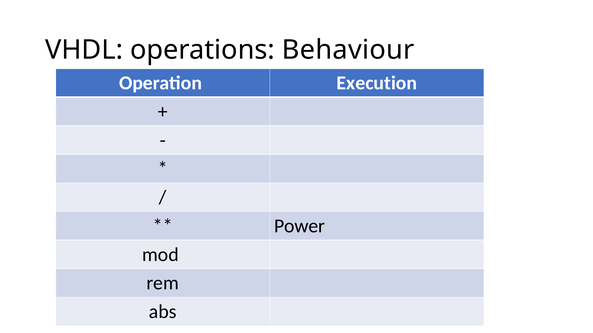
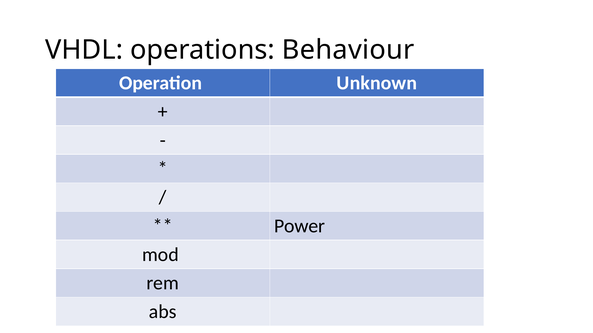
Execution: Execution -> Unknown (377, 83)
